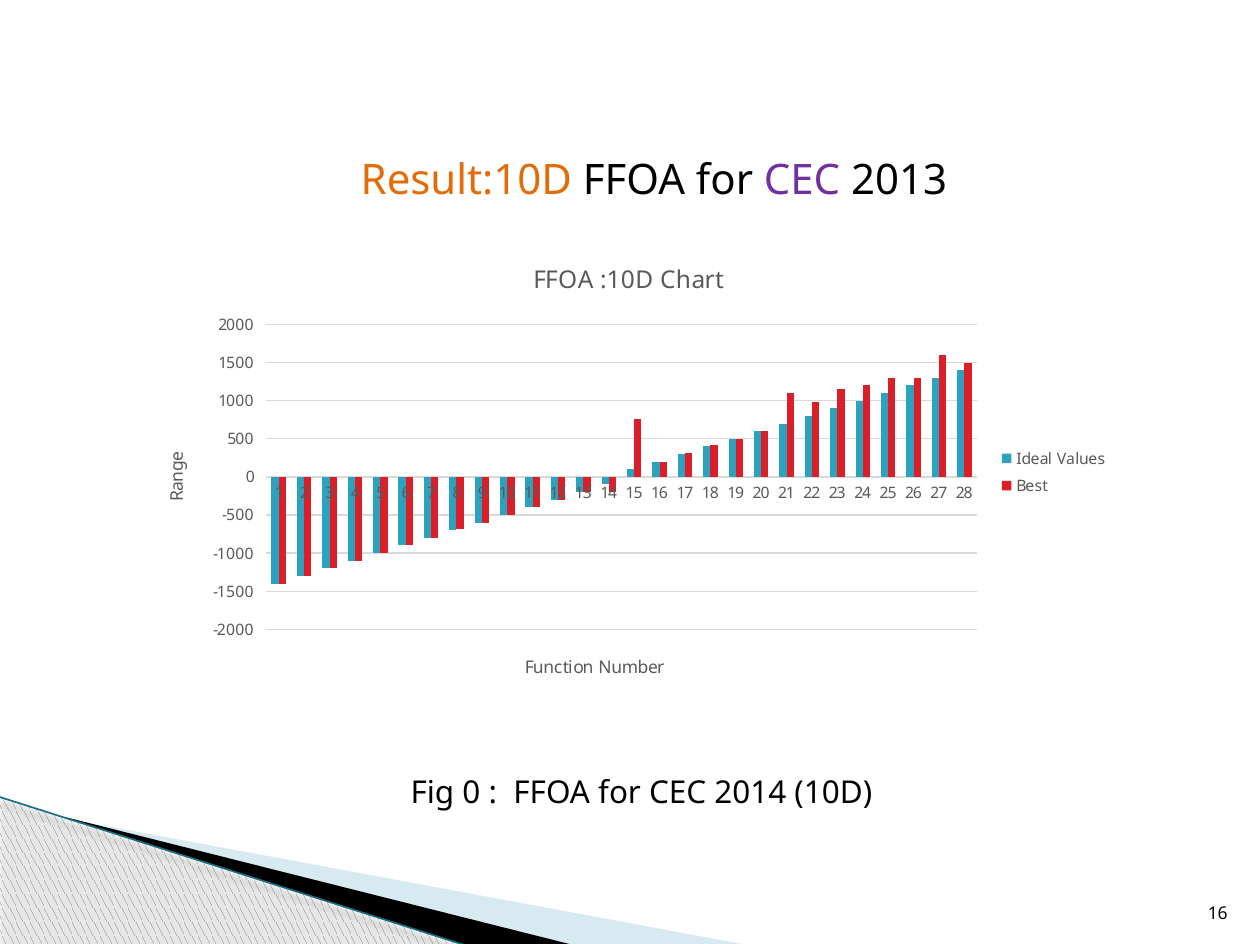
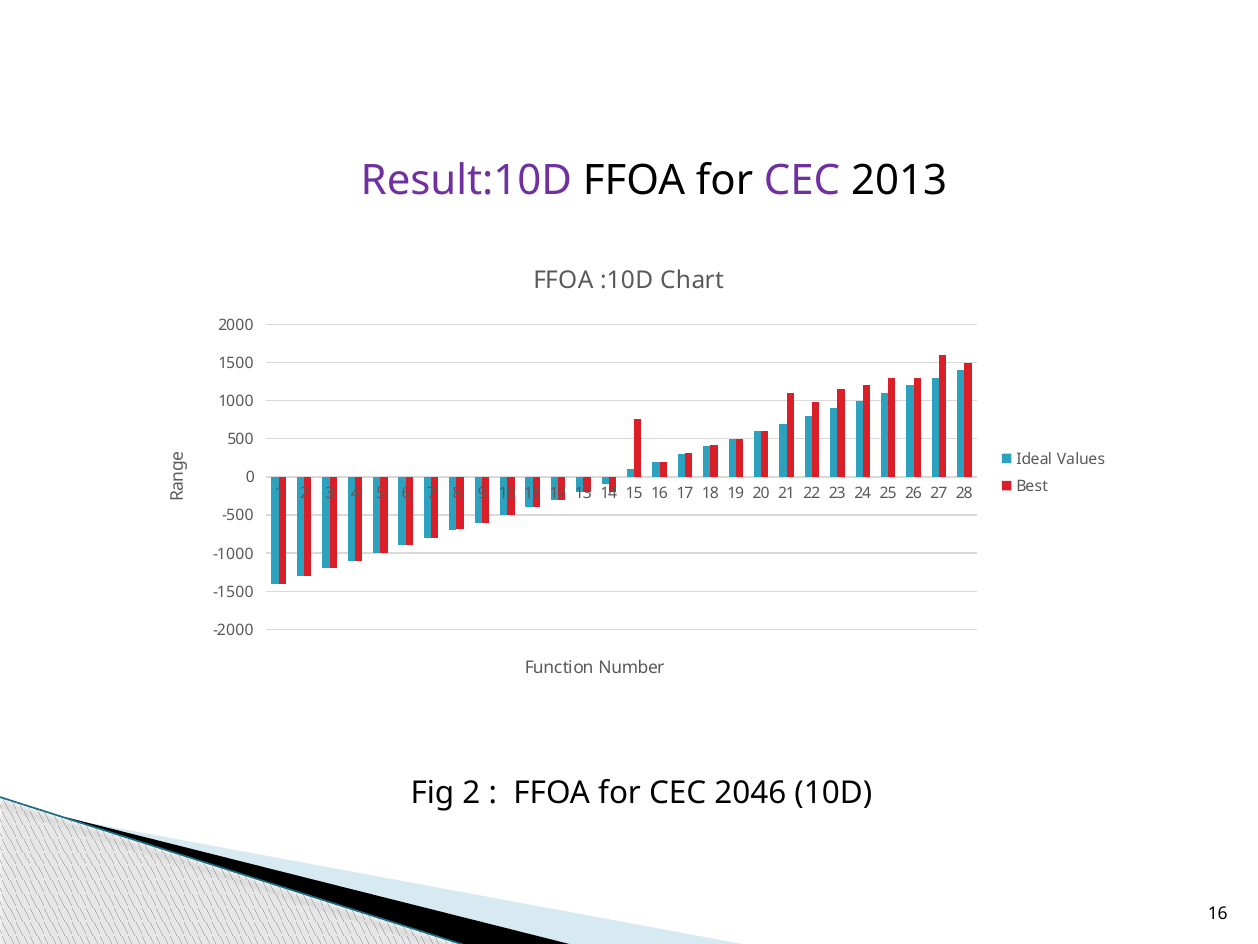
Result:10D colour: orange -> purple (466, 181)
Fig 0: 0 -> 2 (471, 793)
2014: 2014 -> 2046 (750, 793)
